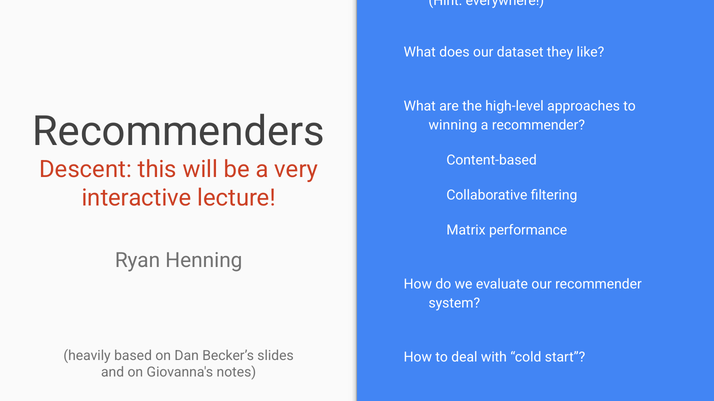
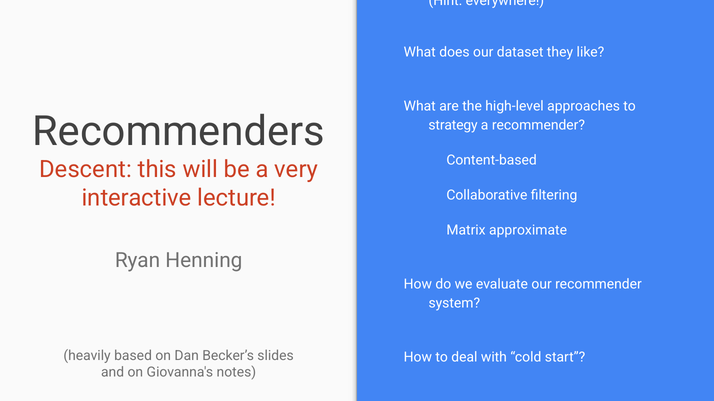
winning: winning -> strategy (453, 125)
Matrix performance: performance -> approximate (528, 230)
